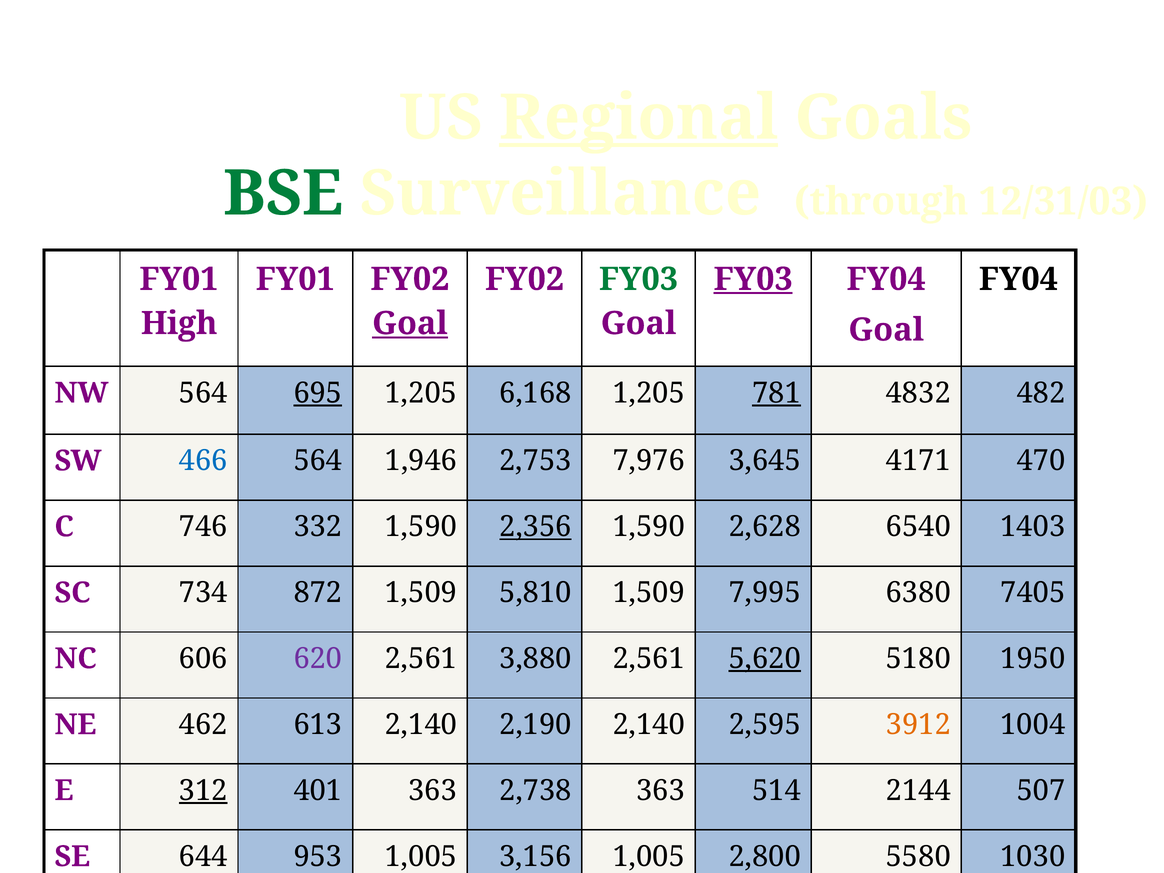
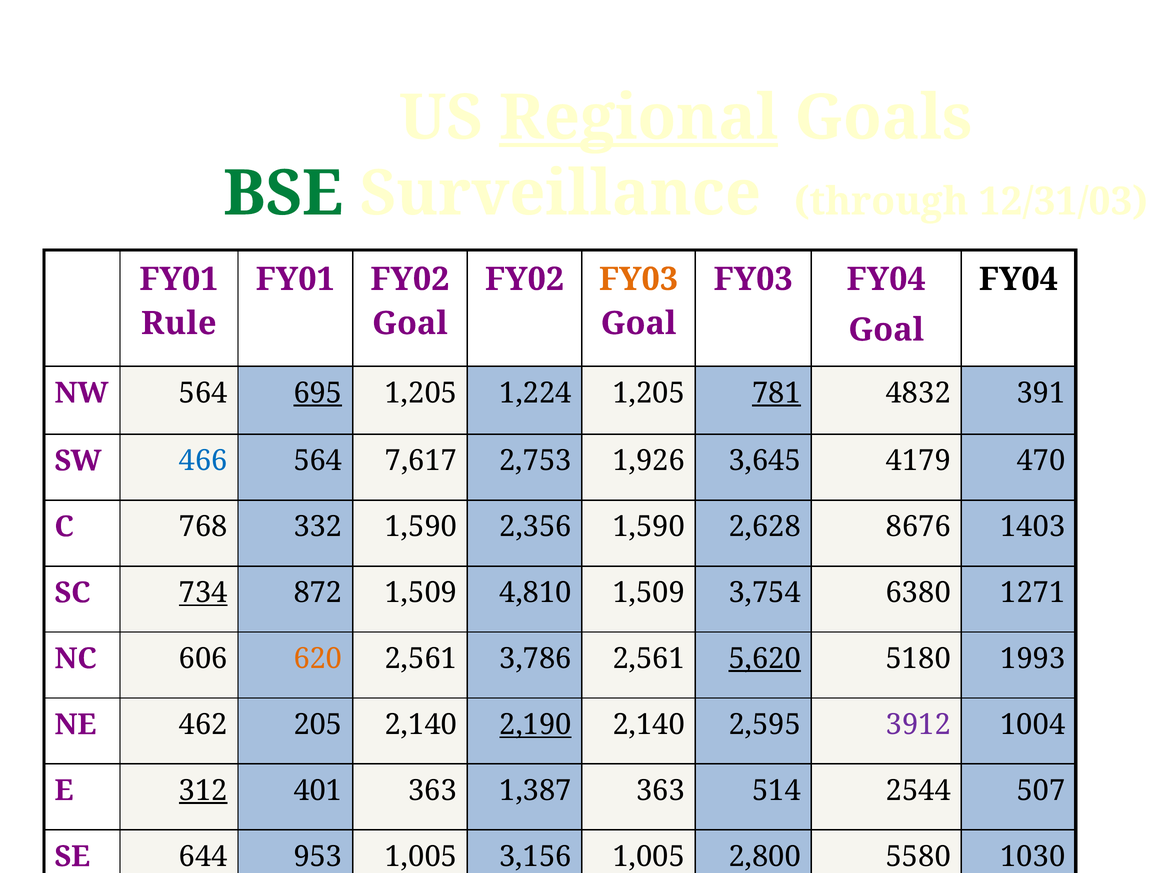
FY03 colour: green -> orange (639, 279)
FY03 underline: present -> none (753, 279)
High: High -> Rule (179, 323)
Goal underline: present -> none (410, 323)
6,168: 6,168 -> 1,224 (536, 393)
482: 482 -> 391 (1041, 393)
1,946: 1,946 -> 7,617 (421, 461)
7,976: 7,976 -> 1,926 (649, 461)
4171: 4171 -> 4179 (918, 461)
746: 746 -> 768 (203, 527)
2,356 underline: present -> none (536, 527)
6540: 6540 -> 8676 (918, 527)
734 underline: none -> present (203, 593)
5,810: 5,810 -> 4,810 (536, 593)
7,995: 7,995 -> 3,754 (765, 593)
7405: 7405 -> 1271 (1033, 593)
620 colour: purple -> orange (318, 659)
3,880: 3,880 -> 3,786 (536, 659)
1950: 1950 -> 1993 (1033, 659)
613: 613 -> 205 (318, 725)
2,190 underline: none -> present (536, 725)
3912 colour: orange -> purple (918, 725)
2,738: 2,738 -> 1,387 (536, 790)
2144: 2144 -> 2544 (918, 790)
